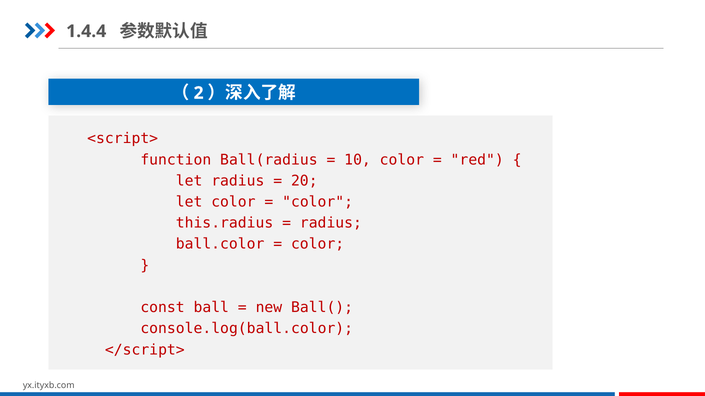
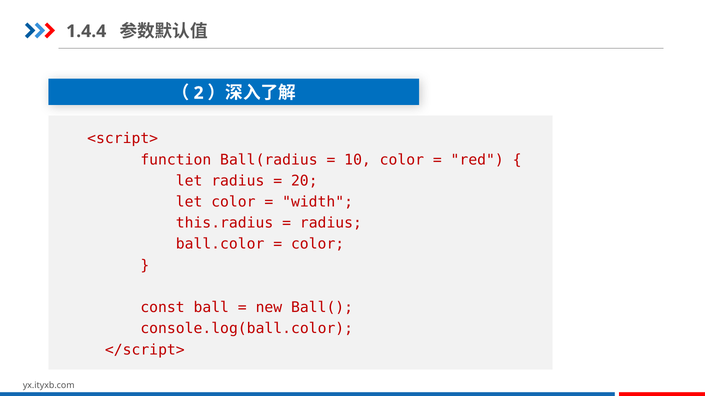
color: color -> width (318, 202)
